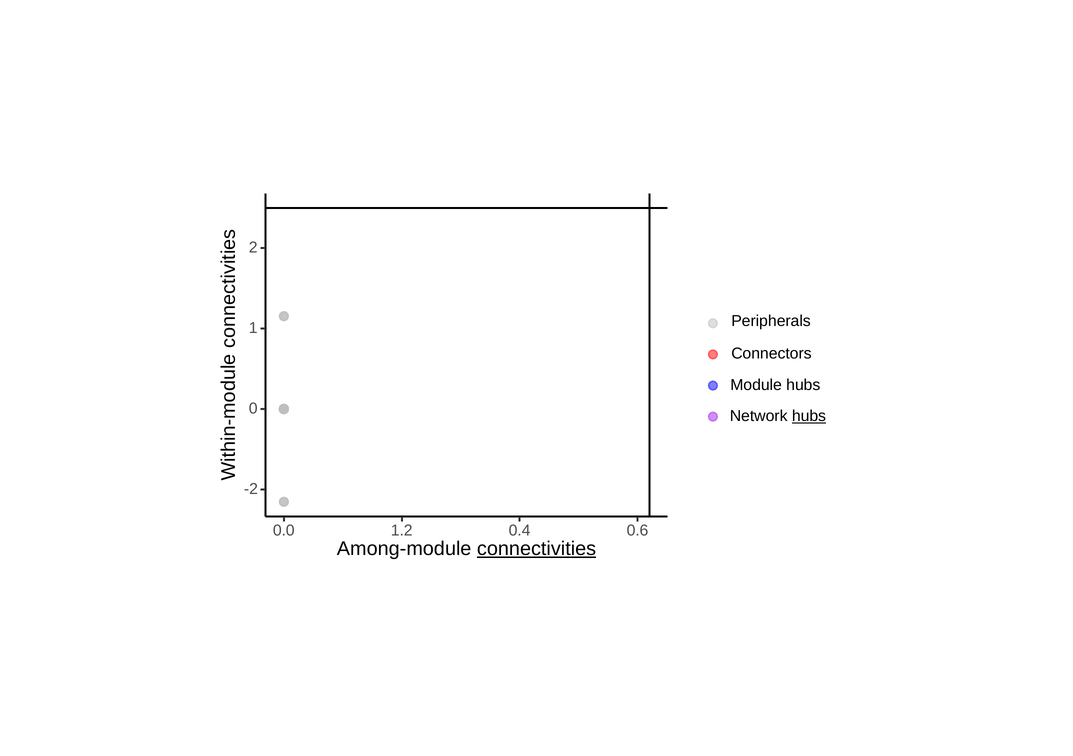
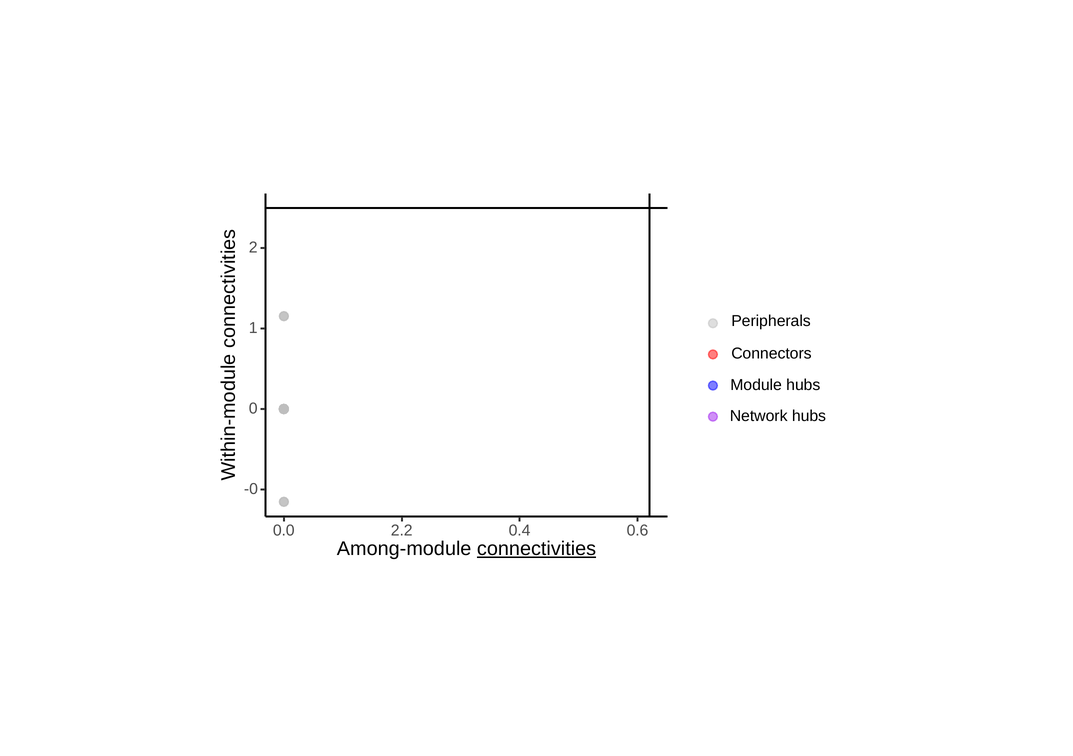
hubs underline: present -> none (809, 416)
-2: -2 -> -0 (251, 489)
1.2: 1.2 -> 2.2 (402, 531)
